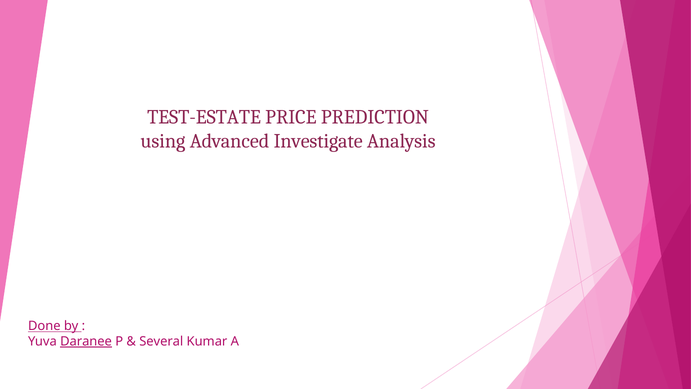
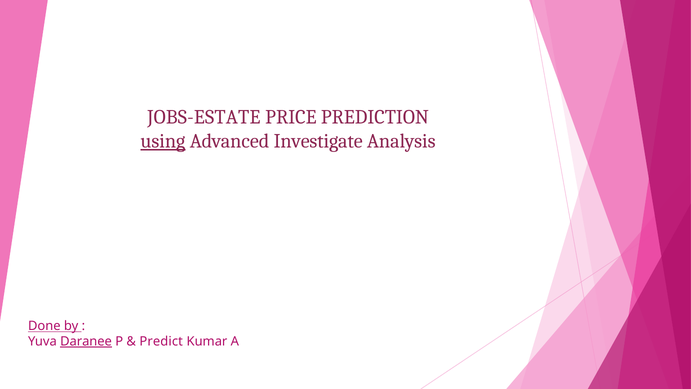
TEST-ESTATE: TEST-ESTATE -> JOBS-ESTATE (204, 117)
using underline: none -> present (163, 141)
Several: Several -> Predict (161, 341)
